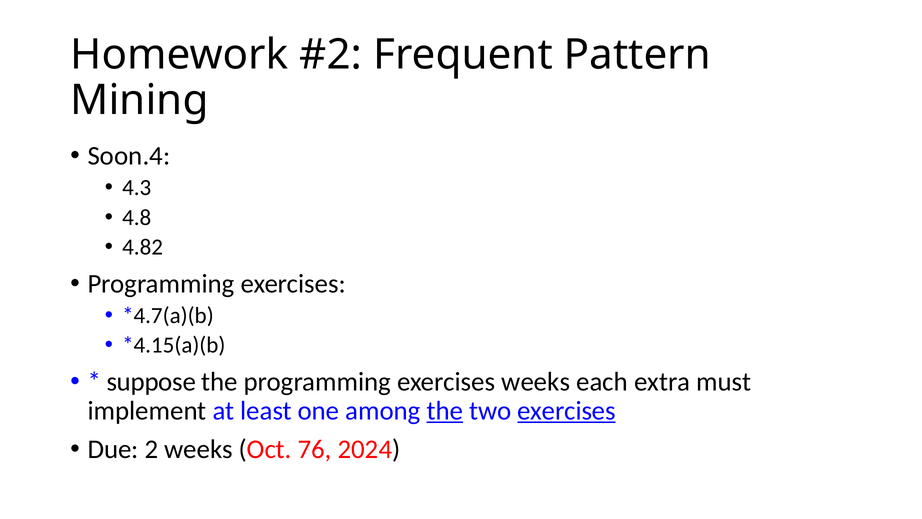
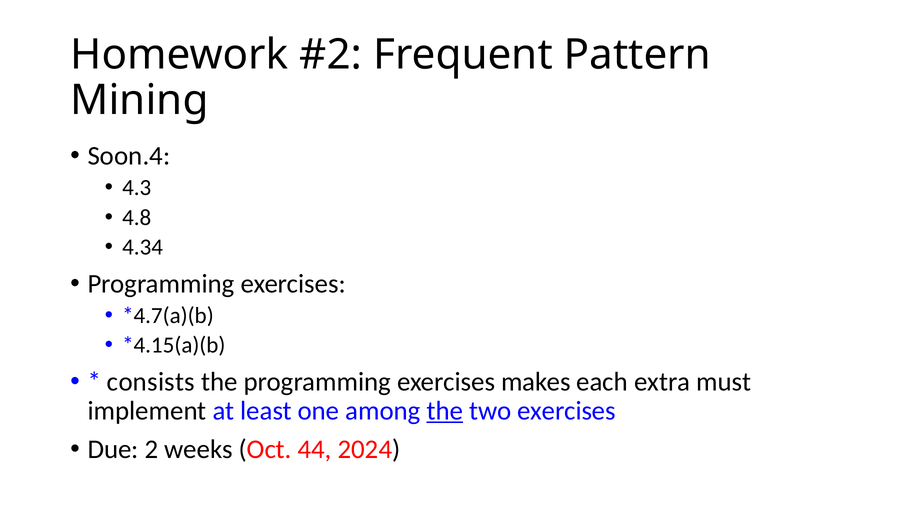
4.82: 4.82 -> 4.34 (143, 247)
suppose: suppose -> consists (151, 381)
exercises weeks: weeks -> makes (536, 381)
exercises underline: present -> none (566, 410)
76: 76 -> 44 (315, 449)
